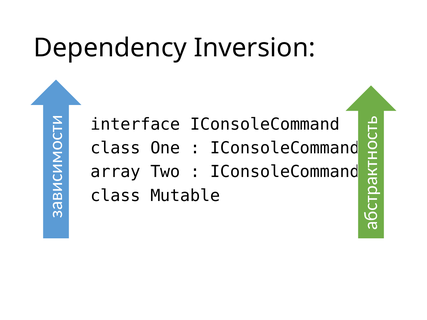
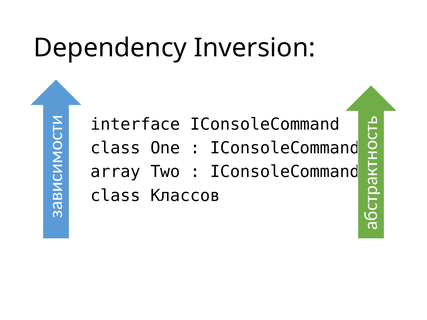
Mutable: Mutable -> Классов (185, 196)
